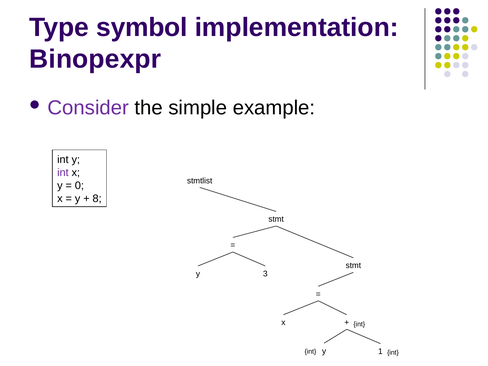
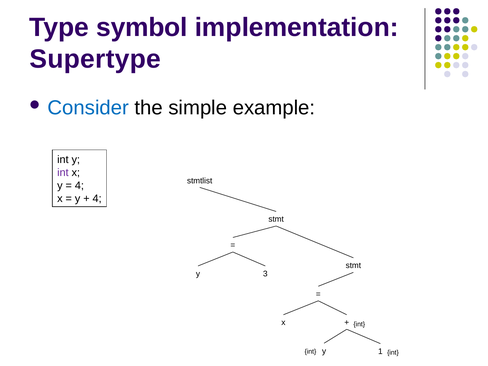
Binopexpr: Binopexpr -> Supertype (95, 59)
Consider colour: purple -> blue (88, 108)
0: 0 -> 4 (79, 186)
8: 8 -> 4 (97, 199)
